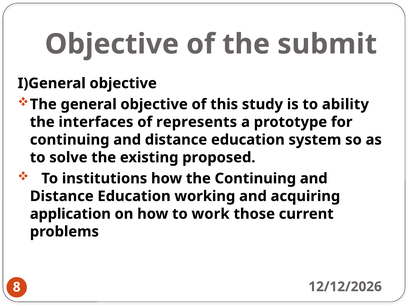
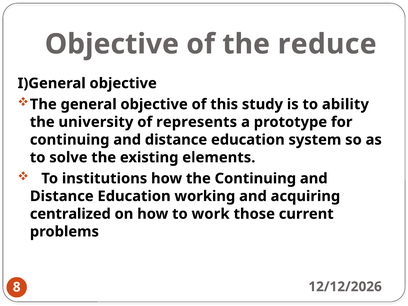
submit: submit -> reduce (327, 44)
interfaces: interfaces -> university (96, 122)
proposed: proposed -> elements (219, 157)
application: application -> centralized (70, 214)
